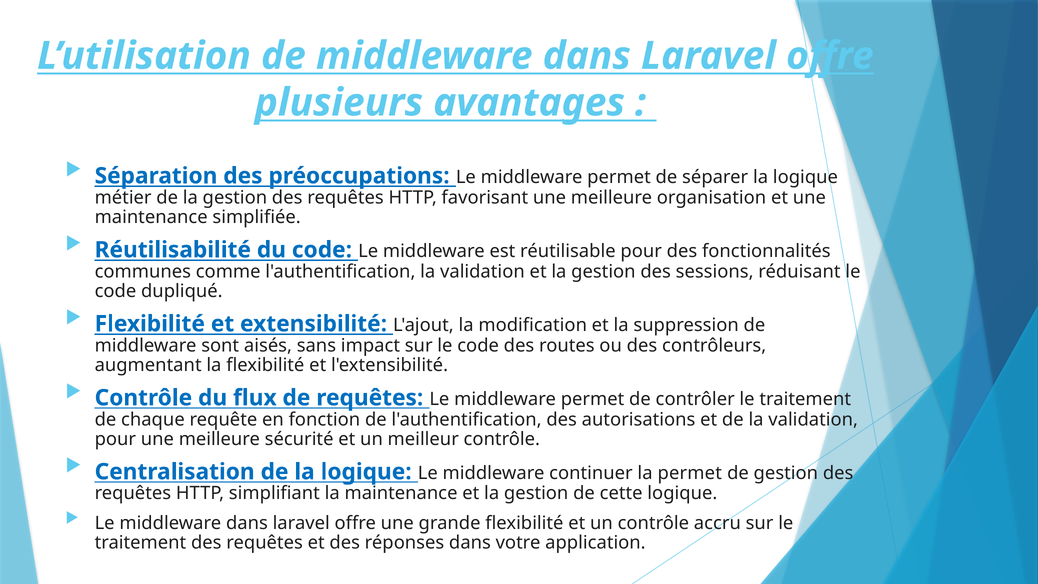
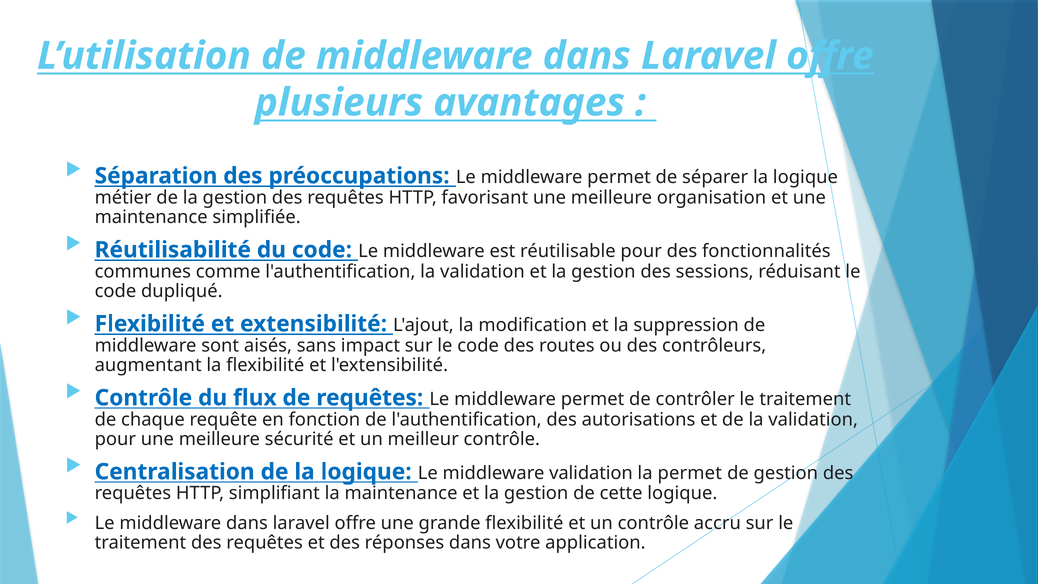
middleware continuer: continuer -> validation (591, 473)
